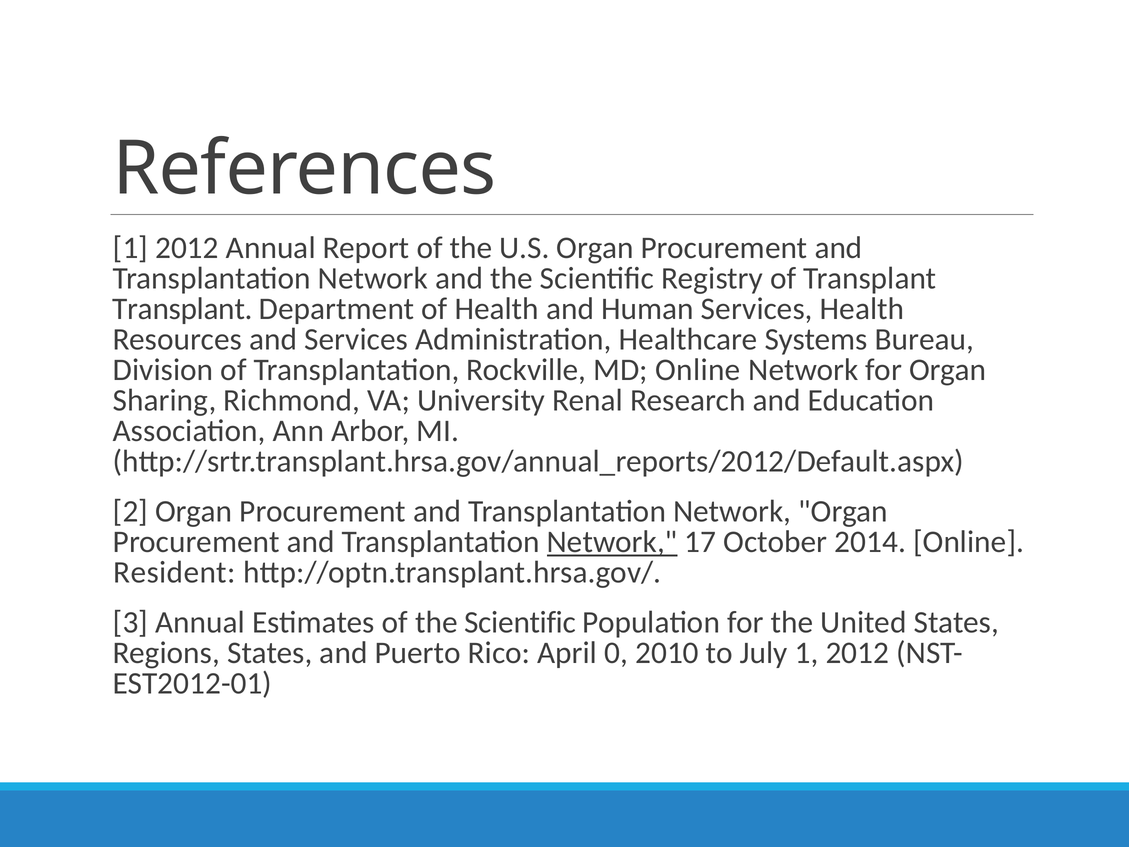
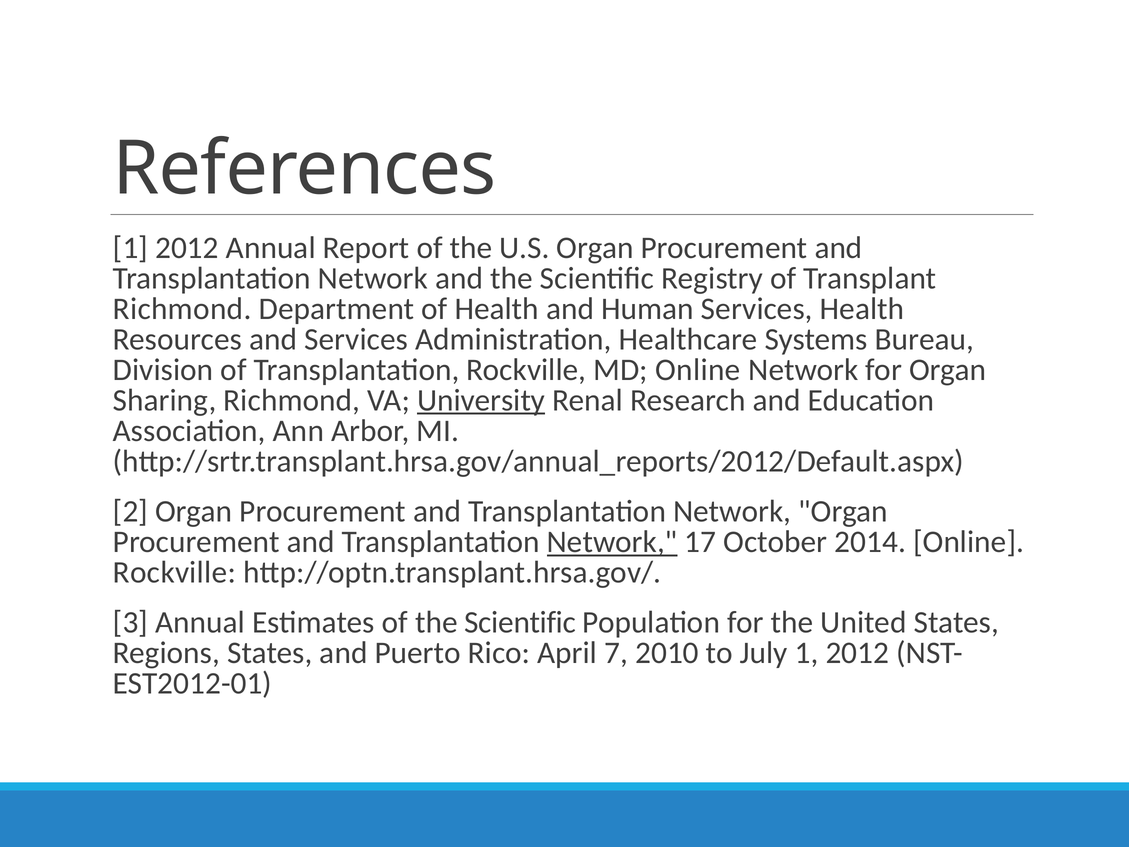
Transplant: Transplant -> Richmond (182, 309)
University underline: none -> present (481, 400)
Resident: Resident -> Rockville (175, 572)
0: 0 -> 7 (616, 653)
